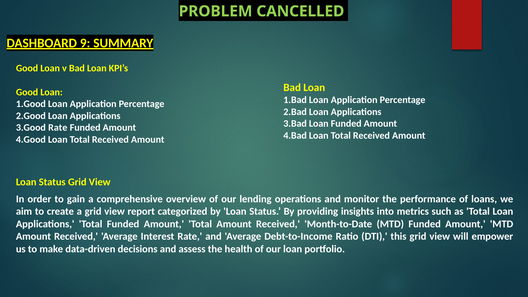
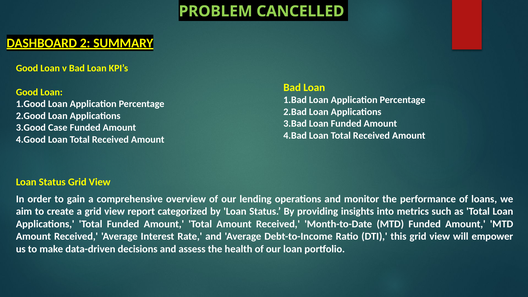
9: 9 -> 2 (85, 43)
Rate: Rate -> Case (58, 128)
